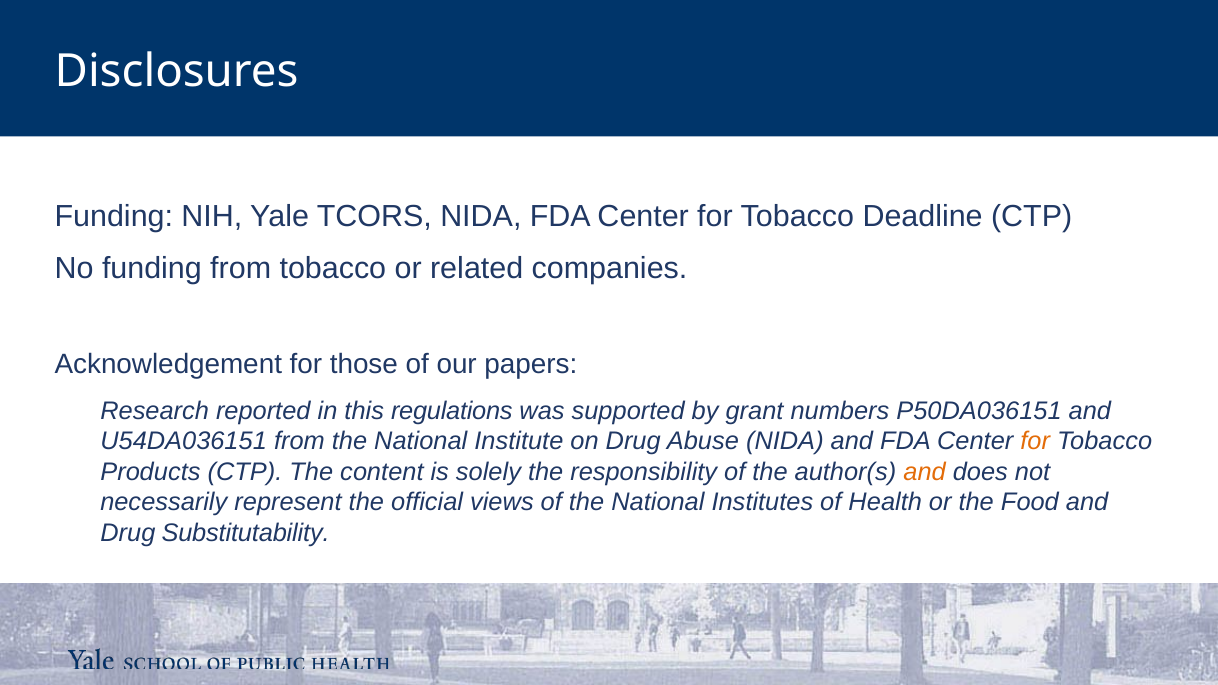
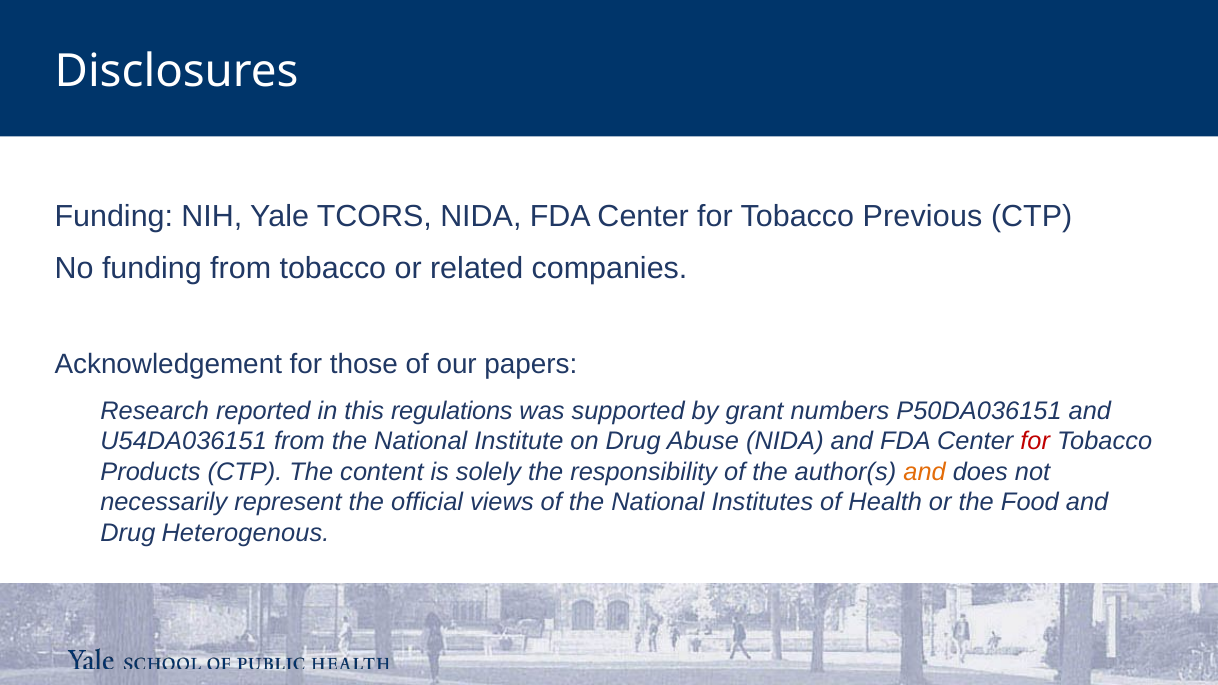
Deadline: Deadline -> Previous (922, 217)
for colour: orange -> red (1035, 442)
Substitutability: Substitutability -> Heterogenous (245, 533)
